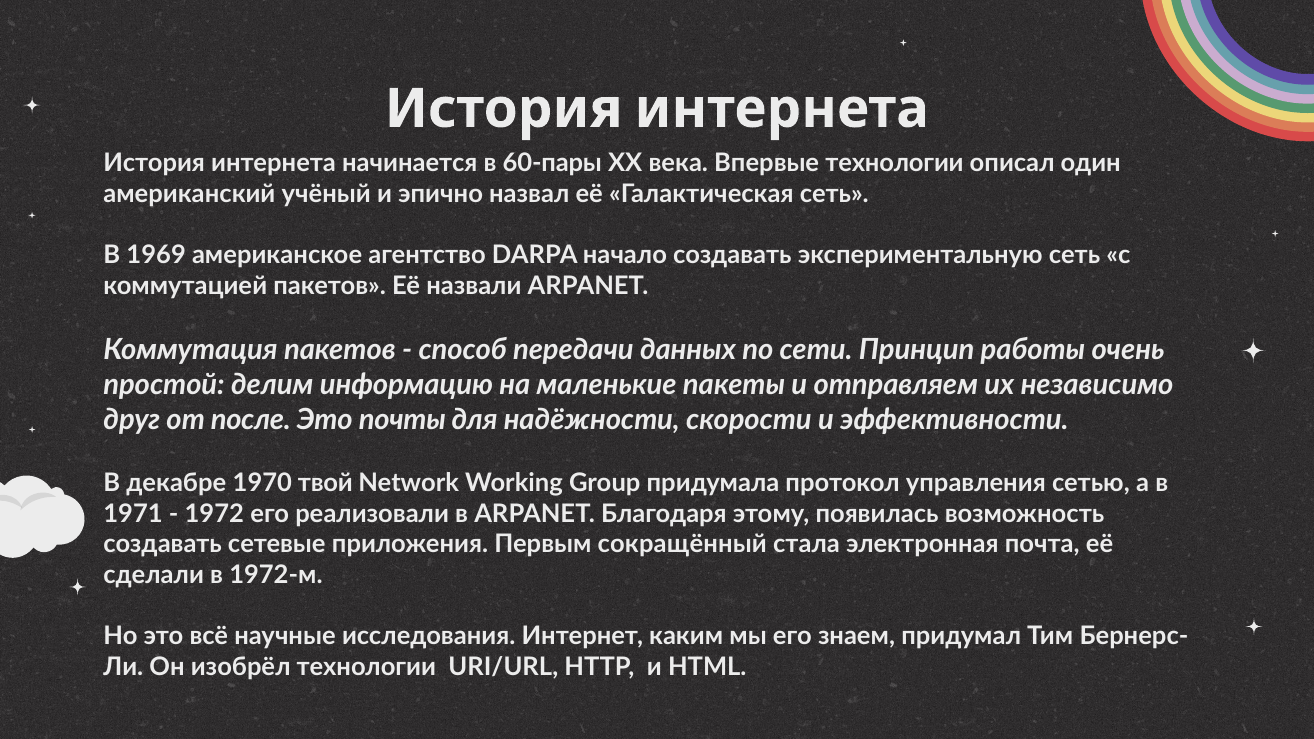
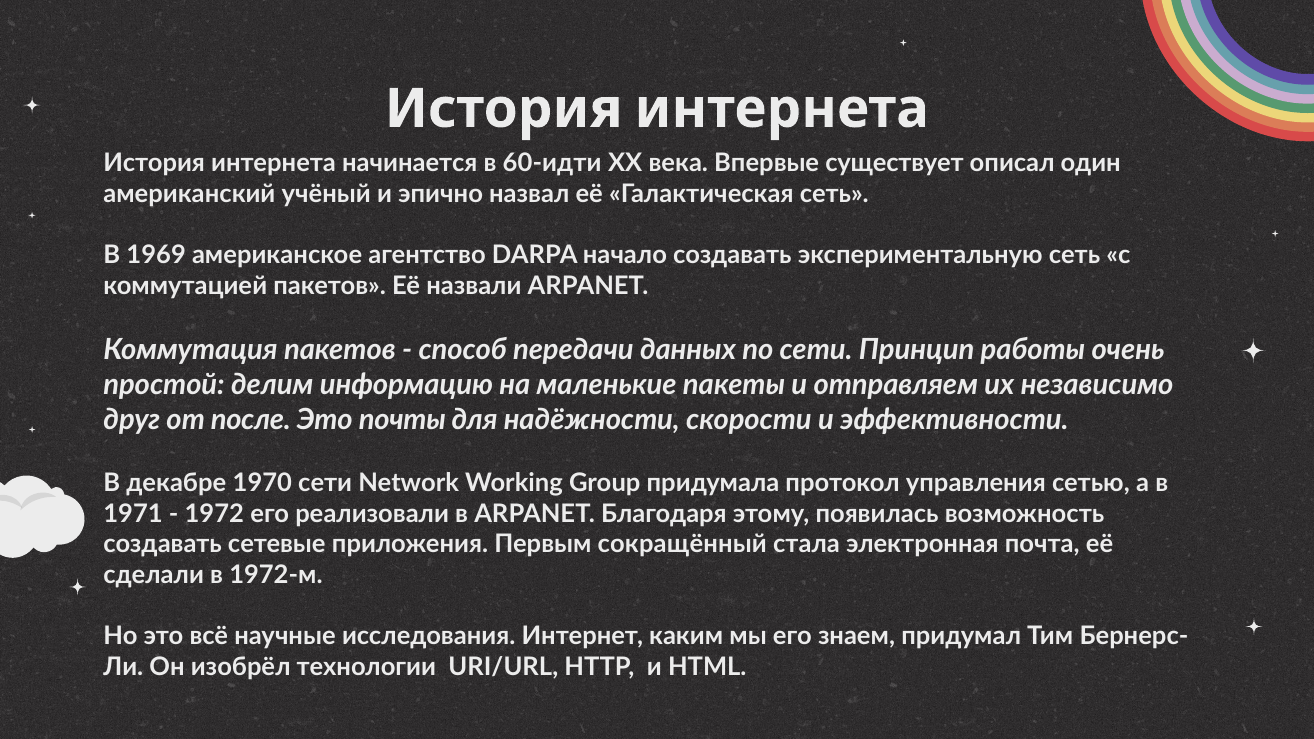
60-пары: 60-пары -> 60-идти (552, 163)
Впервые технологии: технологии -> существует (895, 163)
1970 твой: твой -> сети (325, 483)
